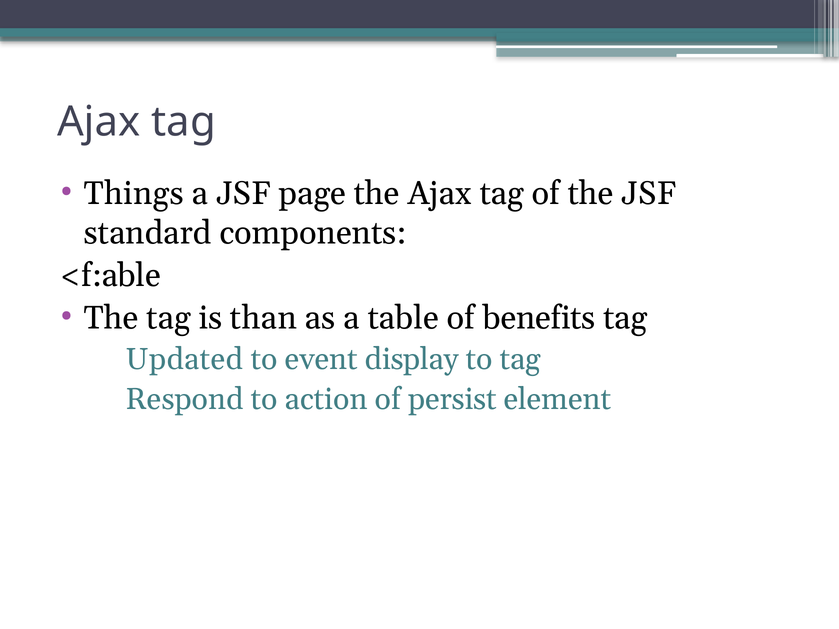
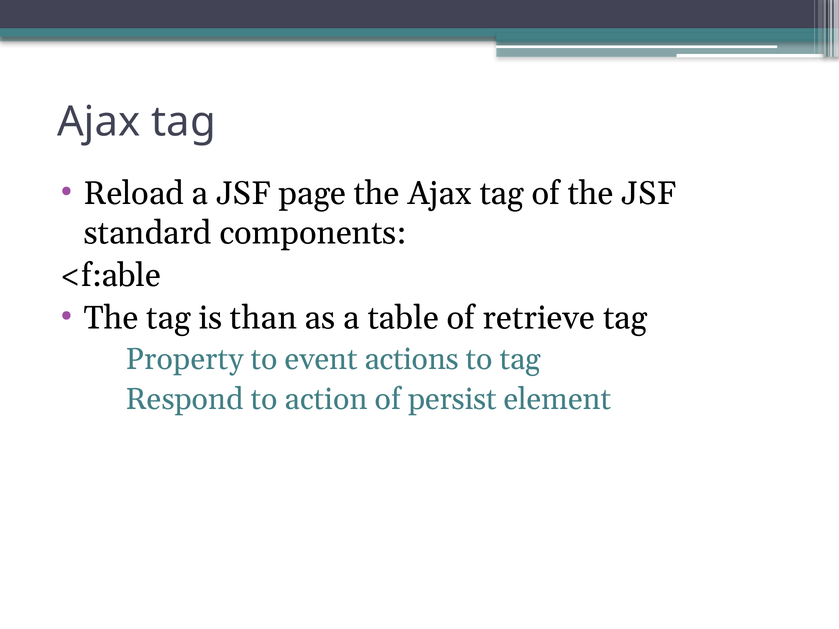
Things: Things -> Reload (134, 194)
benefits: benefits -> retrieve (539, 318)
Updated: Updated -> Property (185, 359)
display: display -> actions (412, 359)
